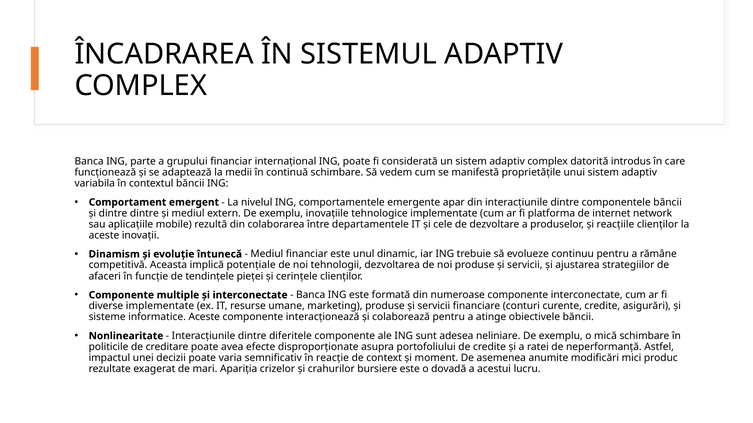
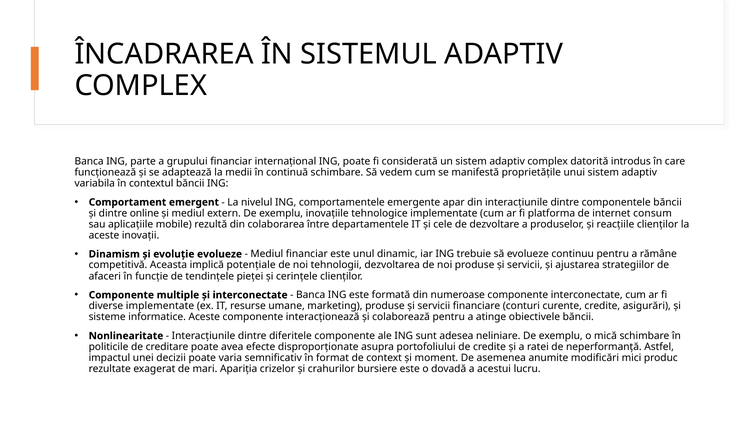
dintre dintre: dintre -> online (144, 214)
network: network -> consum (653, 214)
evoluție întunecă: întunecă -> evolueze (220, 254)
reacție: reacție -> format (333, 358)
